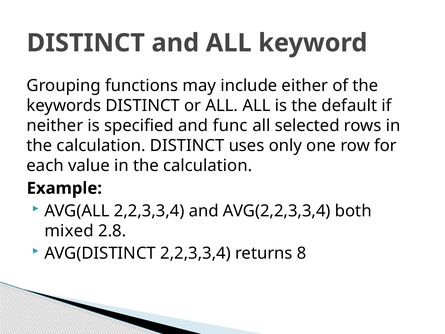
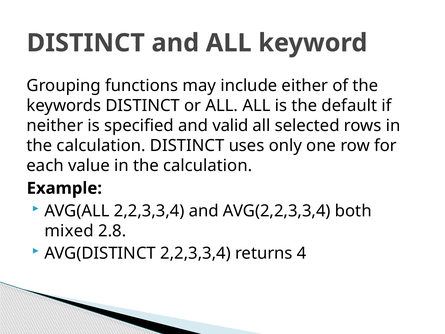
func: func -> valid (230, 126)
8: 8 -> 4 (302, 253)
